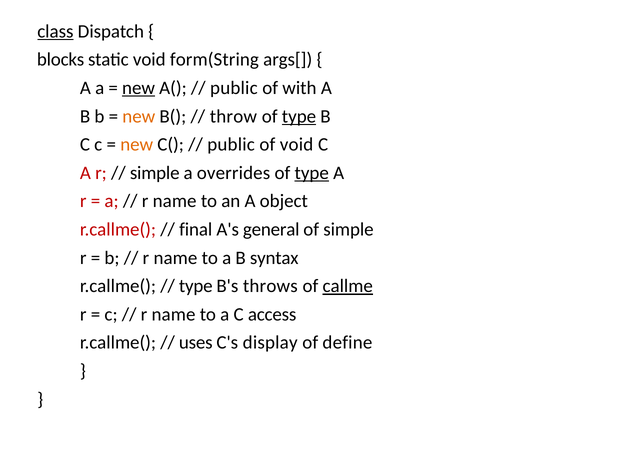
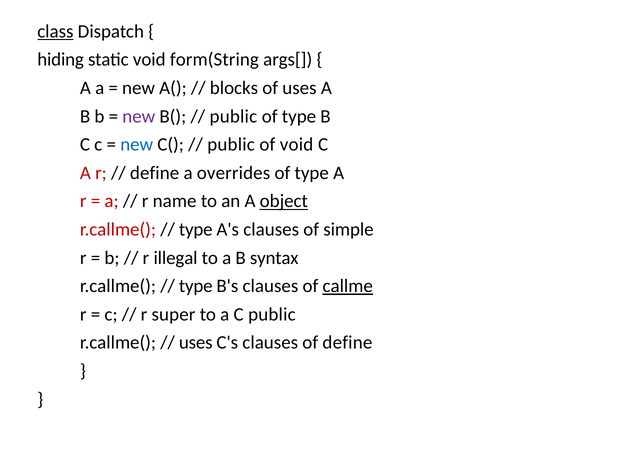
blocks: blocks -> hiding (61, 60)
new underline: present -> none (139, 88)
public: public -> blocks (234, 88)
of with: with -> uses (299, 88)
new colour: orange -> purple (139, 116)
throw: throw -> public (233, 116)
type underline: present -> none (299, 116)
new colour: orange -> blue (137, 144)
simple: simple -> define (155, 173)
type underline: present -> none (312, 173)
object underline: none -> present (284, 201)
final: final -> type (196, 229)
A's general: general -> clauses (271, 229)
name: name -> illegal (176, 258)
B's throws: throws -> clauses (270, 286)
name: name -> super (173, 314)
C access: access -> public (272, 314)
C's display: display -> clauses (270, 343)
